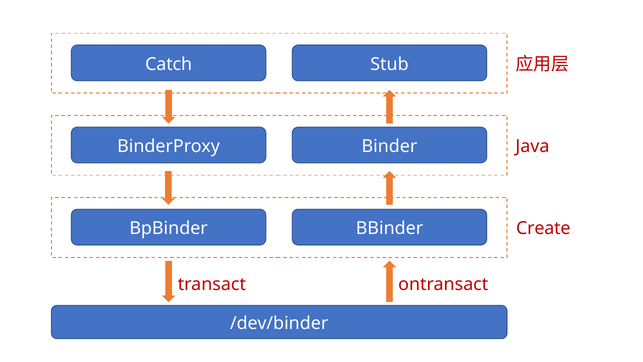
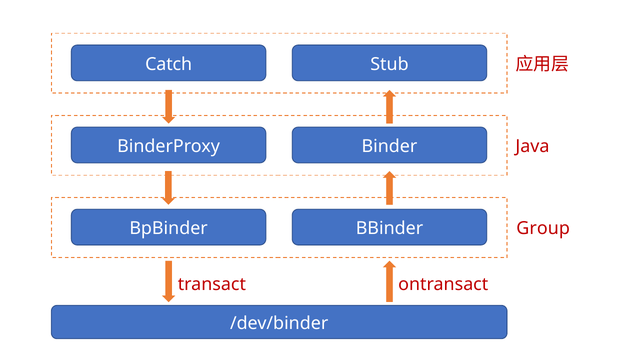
Create: Create -> Group (543, 228)
